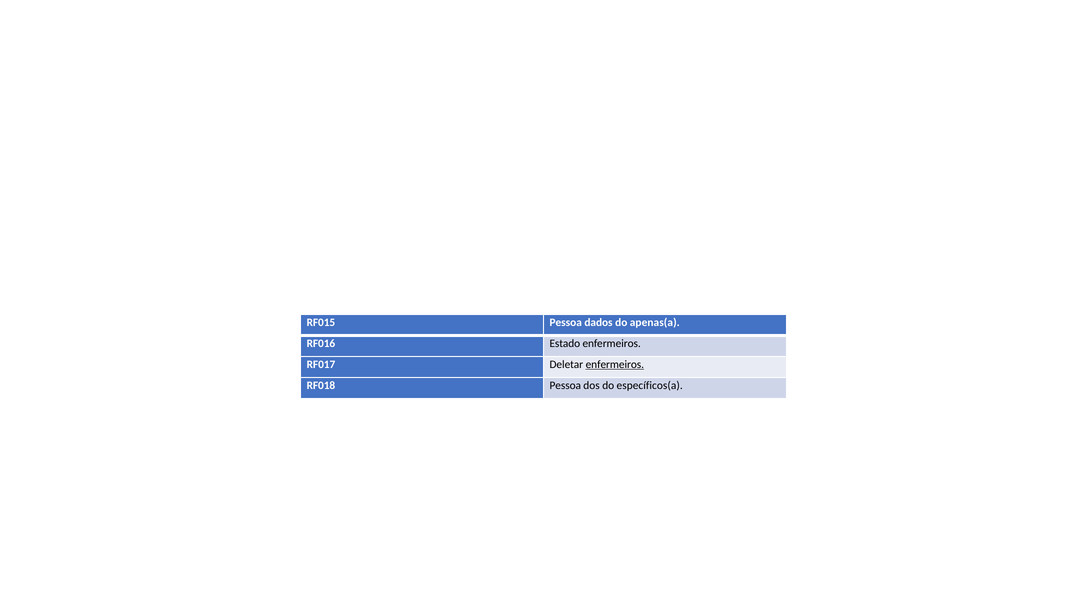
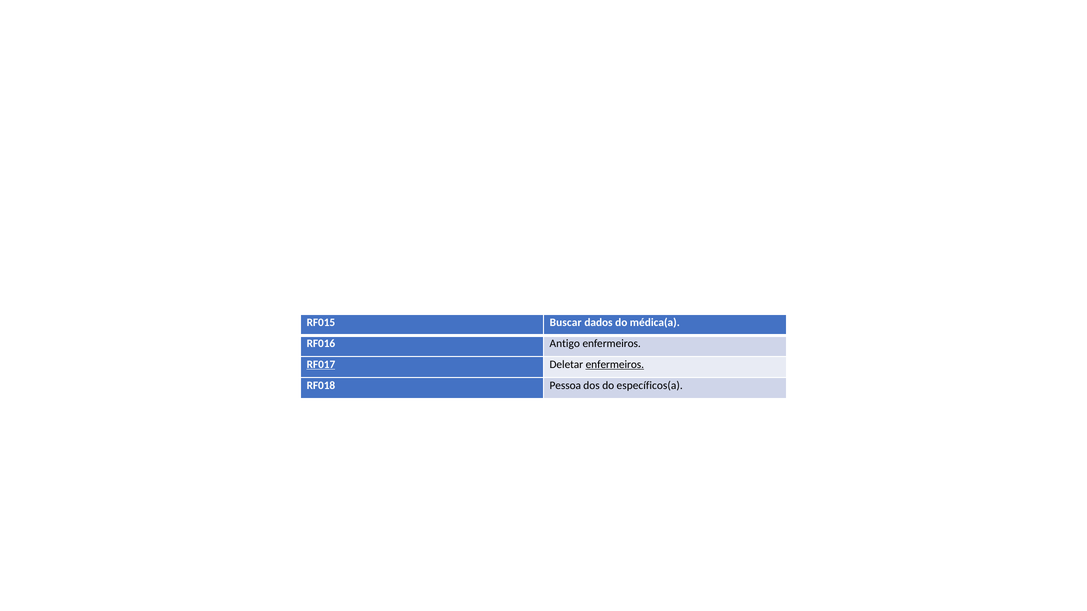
RF015 Pessoa: Pessoa -> Buscar (566, 323)
apenas(a: apenas(a -> médica(a (655, 323)
Estado: Estado -> Antigo (565, 344)
RF017 underline: none -> present (321, 365)
